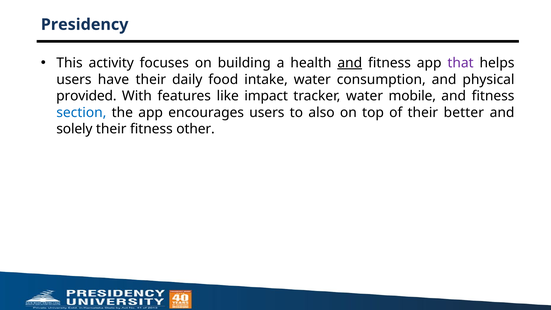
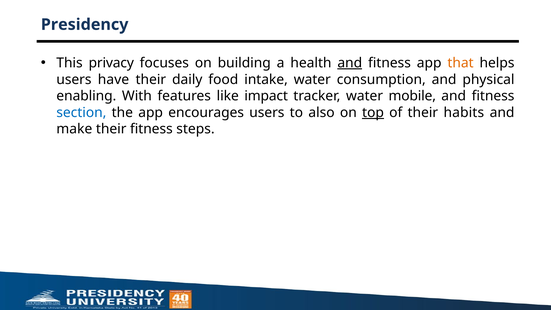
activity: activity -> privacy (111, 63)
that colour: purple -> orange (461, 63)
provided: provided -> enabling (86, 96)
top underline: none -> present (373, 113)
better: better -> habits (464, 113)
solely: solely -> make (74, 129)
other: other -> steps (195, 129)
